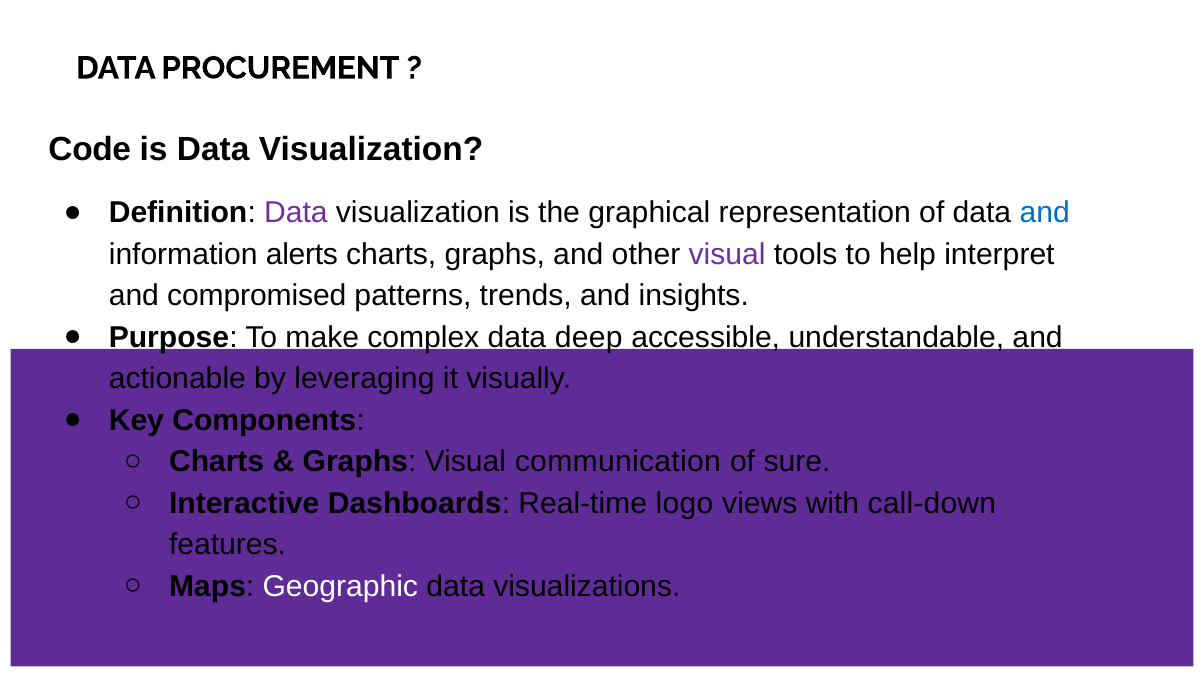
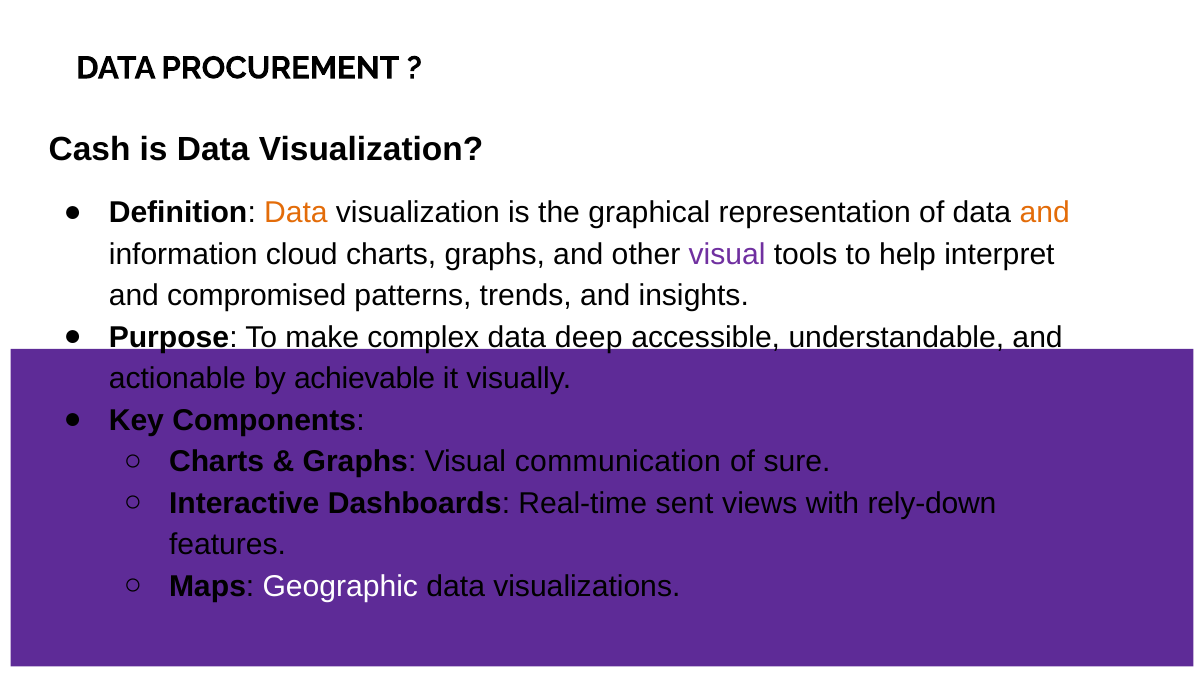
Code: Code -> Cash (90, 150)
Data colour: purple -> orange (296, 213)
and colour: blue -> orange (1045, 213)
alerts: alerts -> cloud (302, 255)
leveraging: leveraging -> achievable (365, 379)
logo: logo -> sent (684, 504)
call-down: call-down -> rely-down (932, 504)
